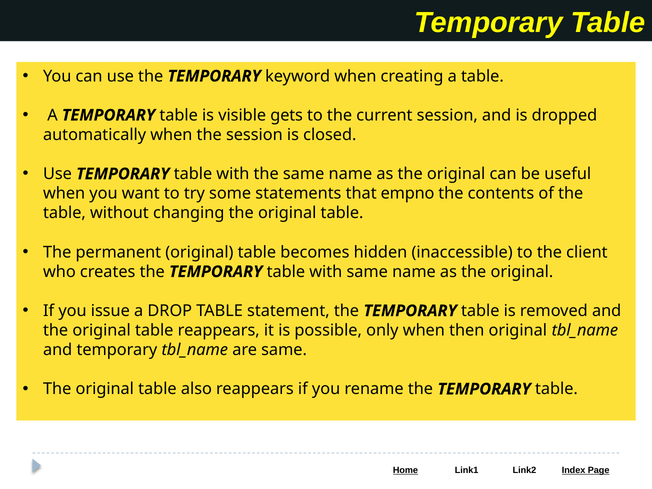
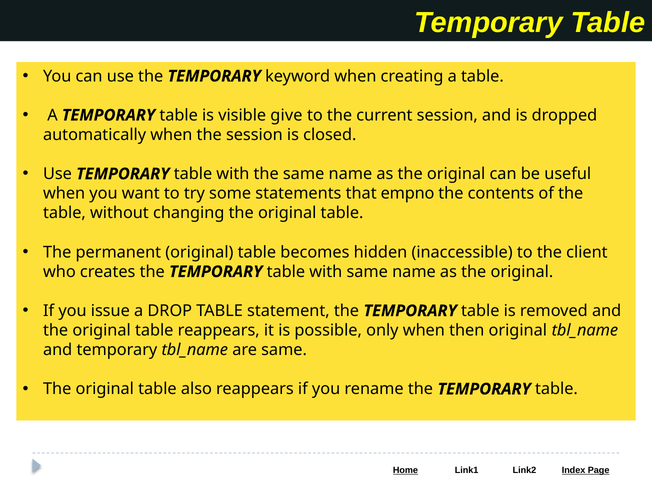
gets: gets -> give (286, 115)
